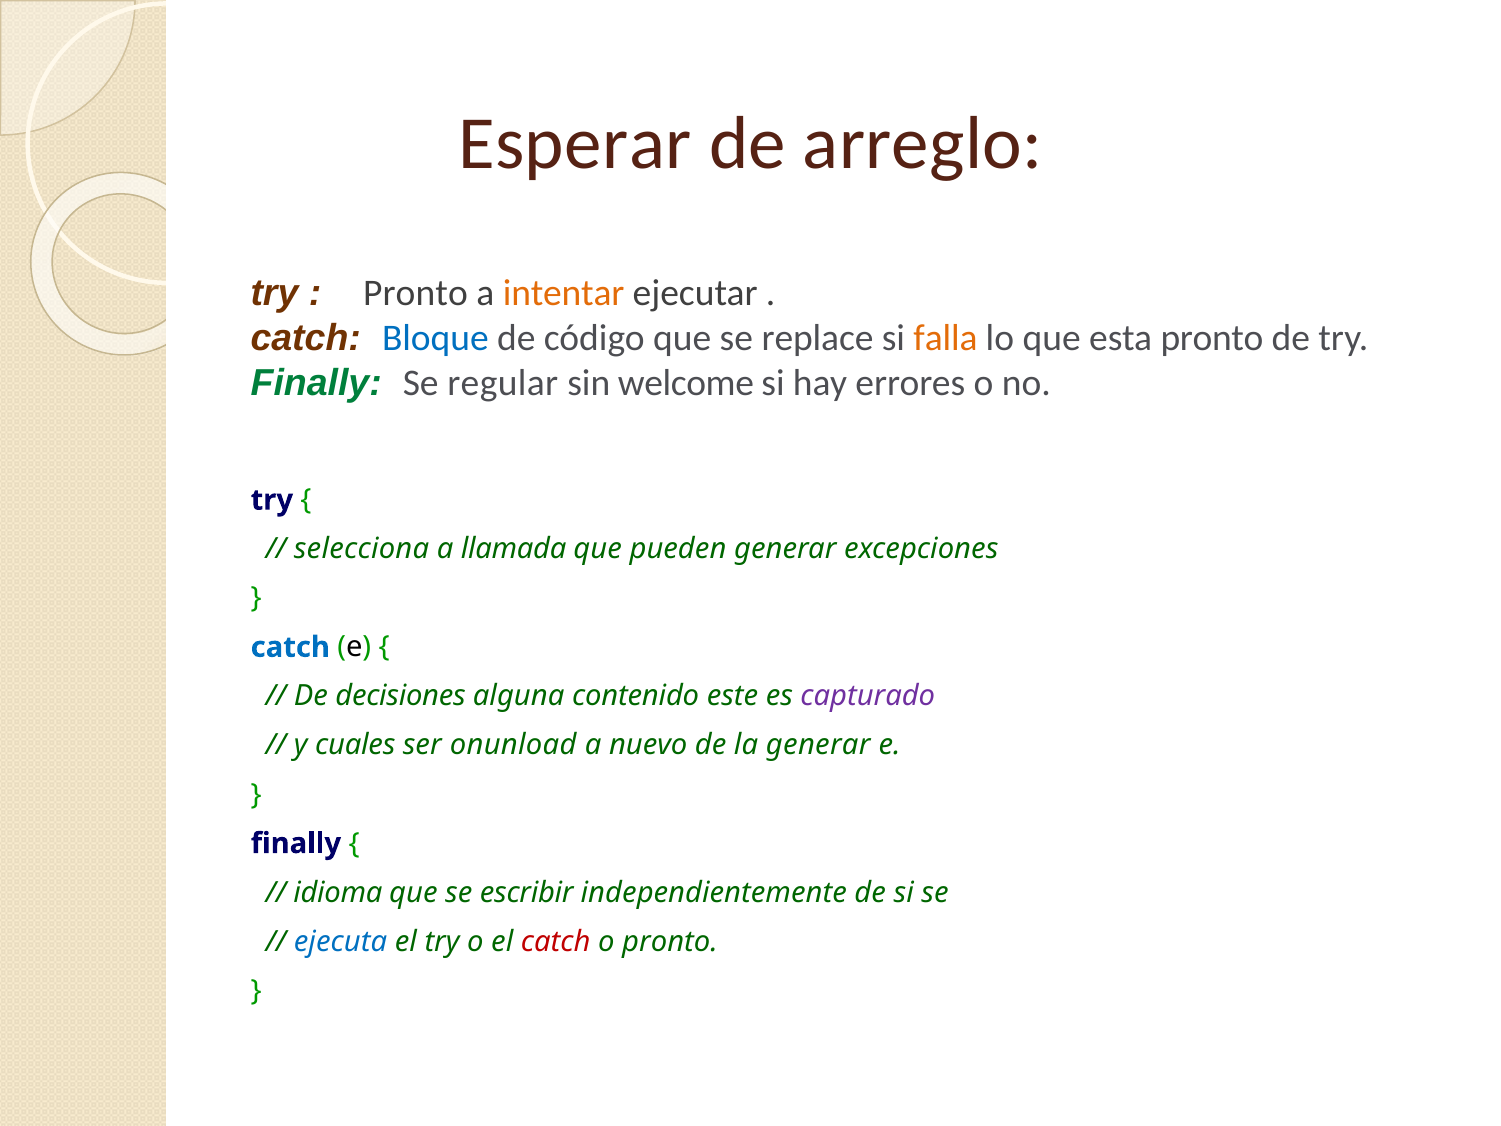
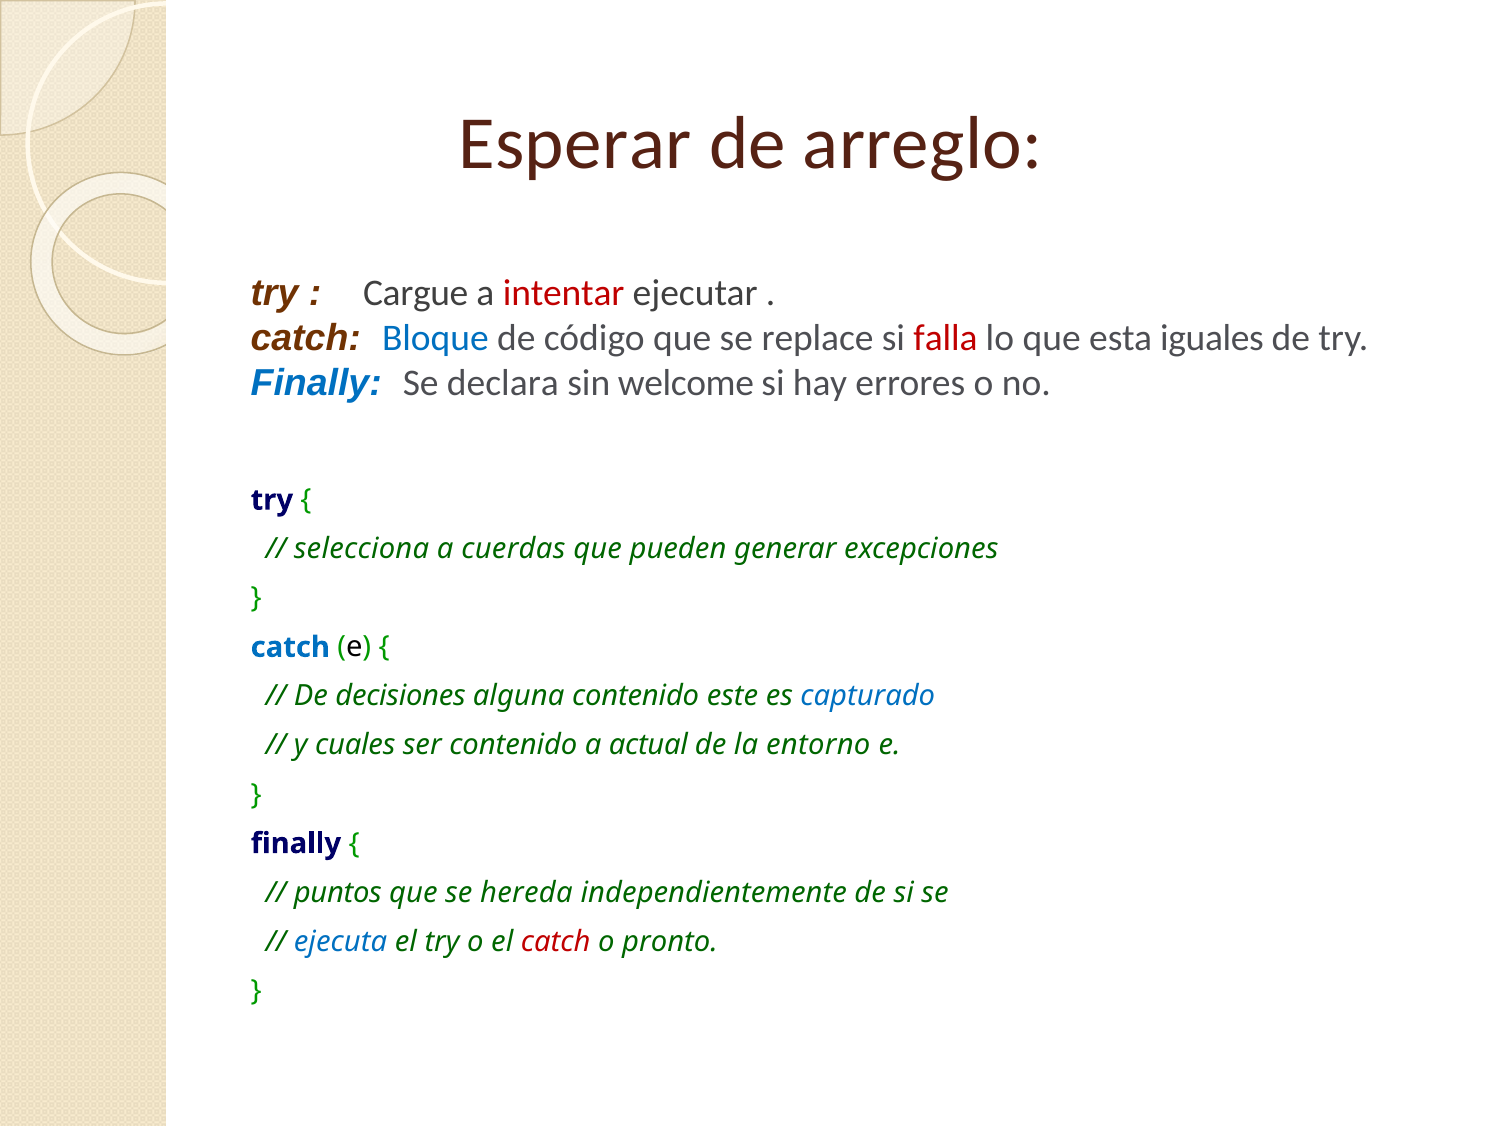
Pronto: Pronto -> Cargue (416, 293)
intentar colour: orange -> red (564, 293)
falla colour: orange -> red (946, 338)
esta pronto: pronto -> iguales (1212, 338)
Finally colour: green -> blue (316, 383)
regular: regular -> declara (503, 383)
llamada: llamada -> cuerdas (513, 549)
capturado colour: purple -> blue (868, 696)
ser onunload: onunload -> contenido (513, 745)
nuevo: nuevo -> actual (648, 745)
la generar: generar -> entorno (818, 745)
idioma: idioma -> puntos (338, 892)
escribir: escribir -> hereda (526, 892)
